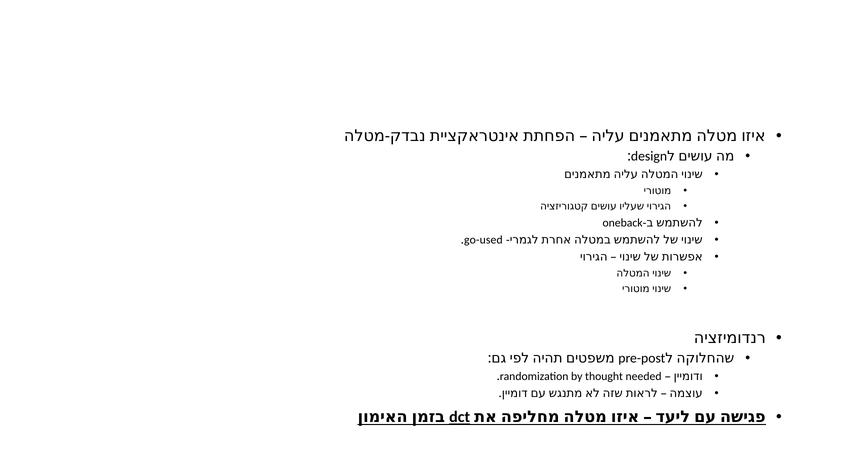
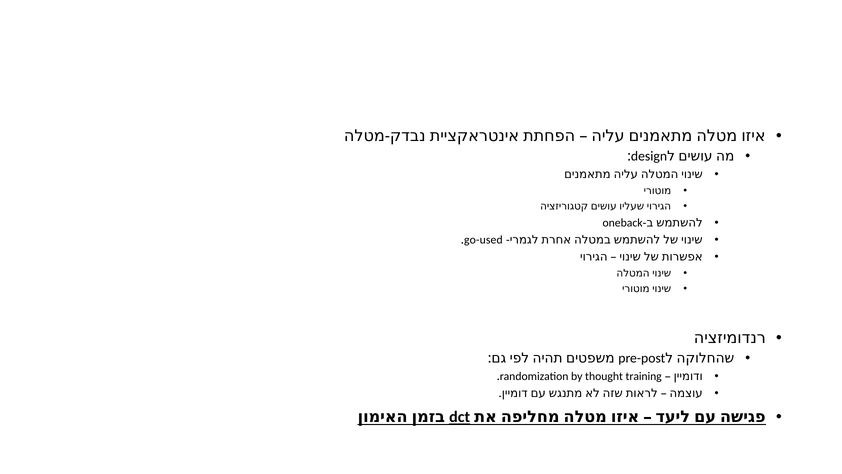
needed: needed -> training (644, 376)
